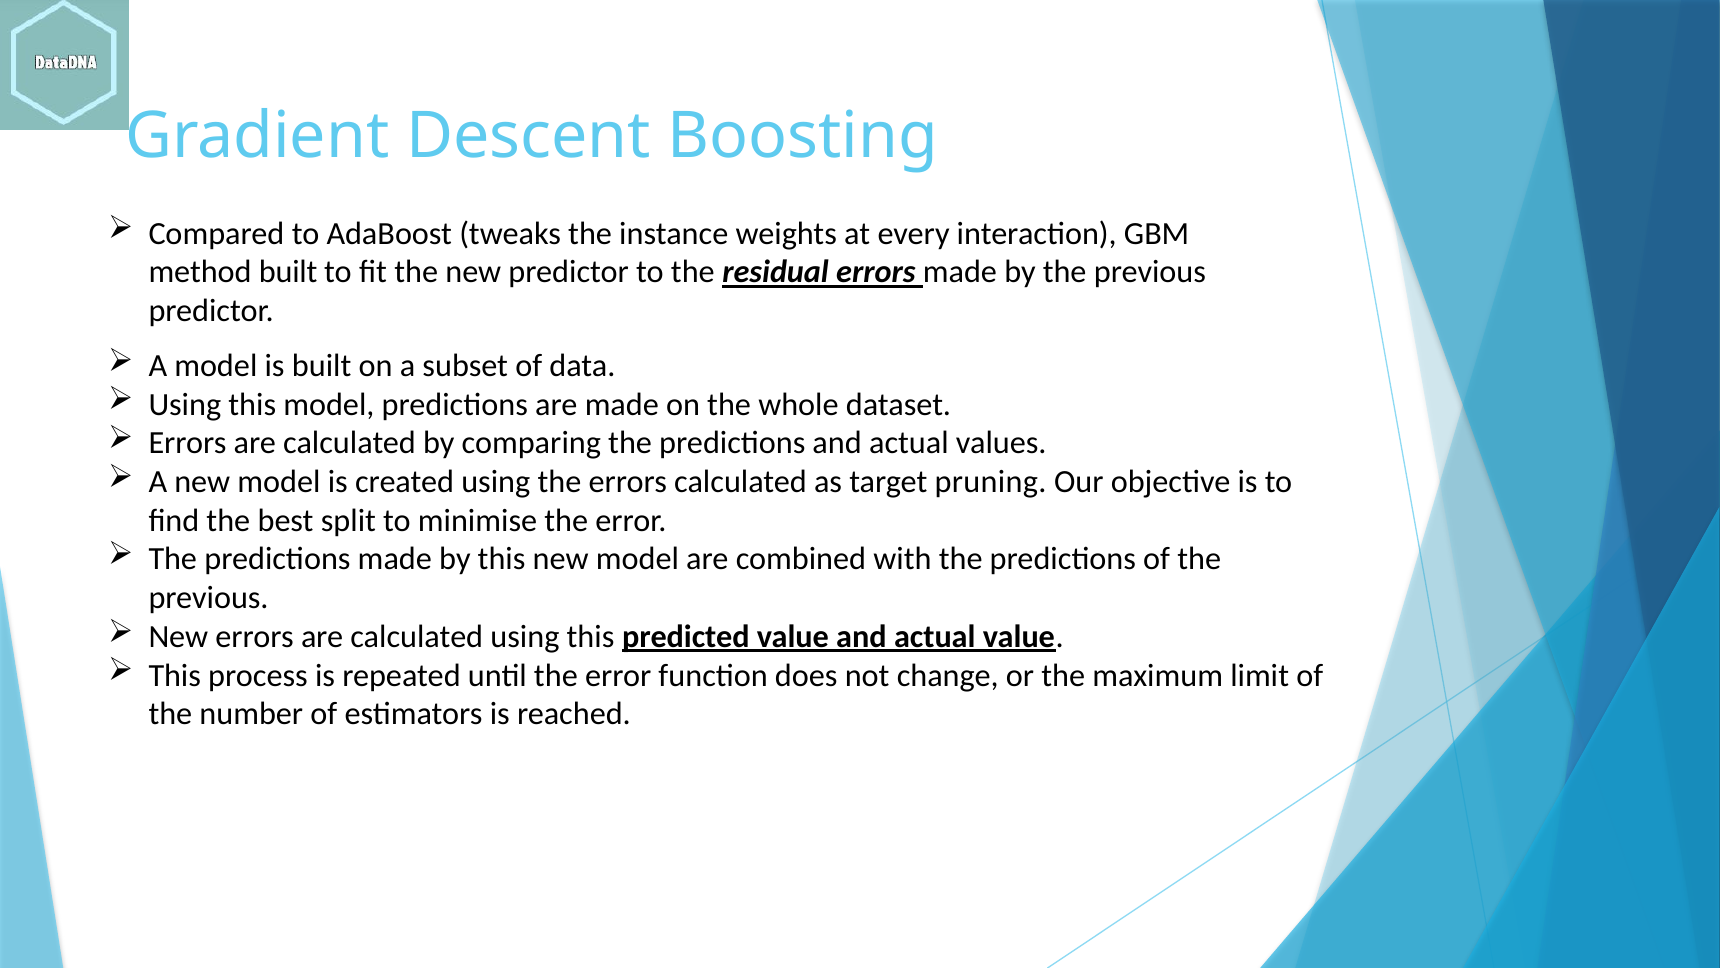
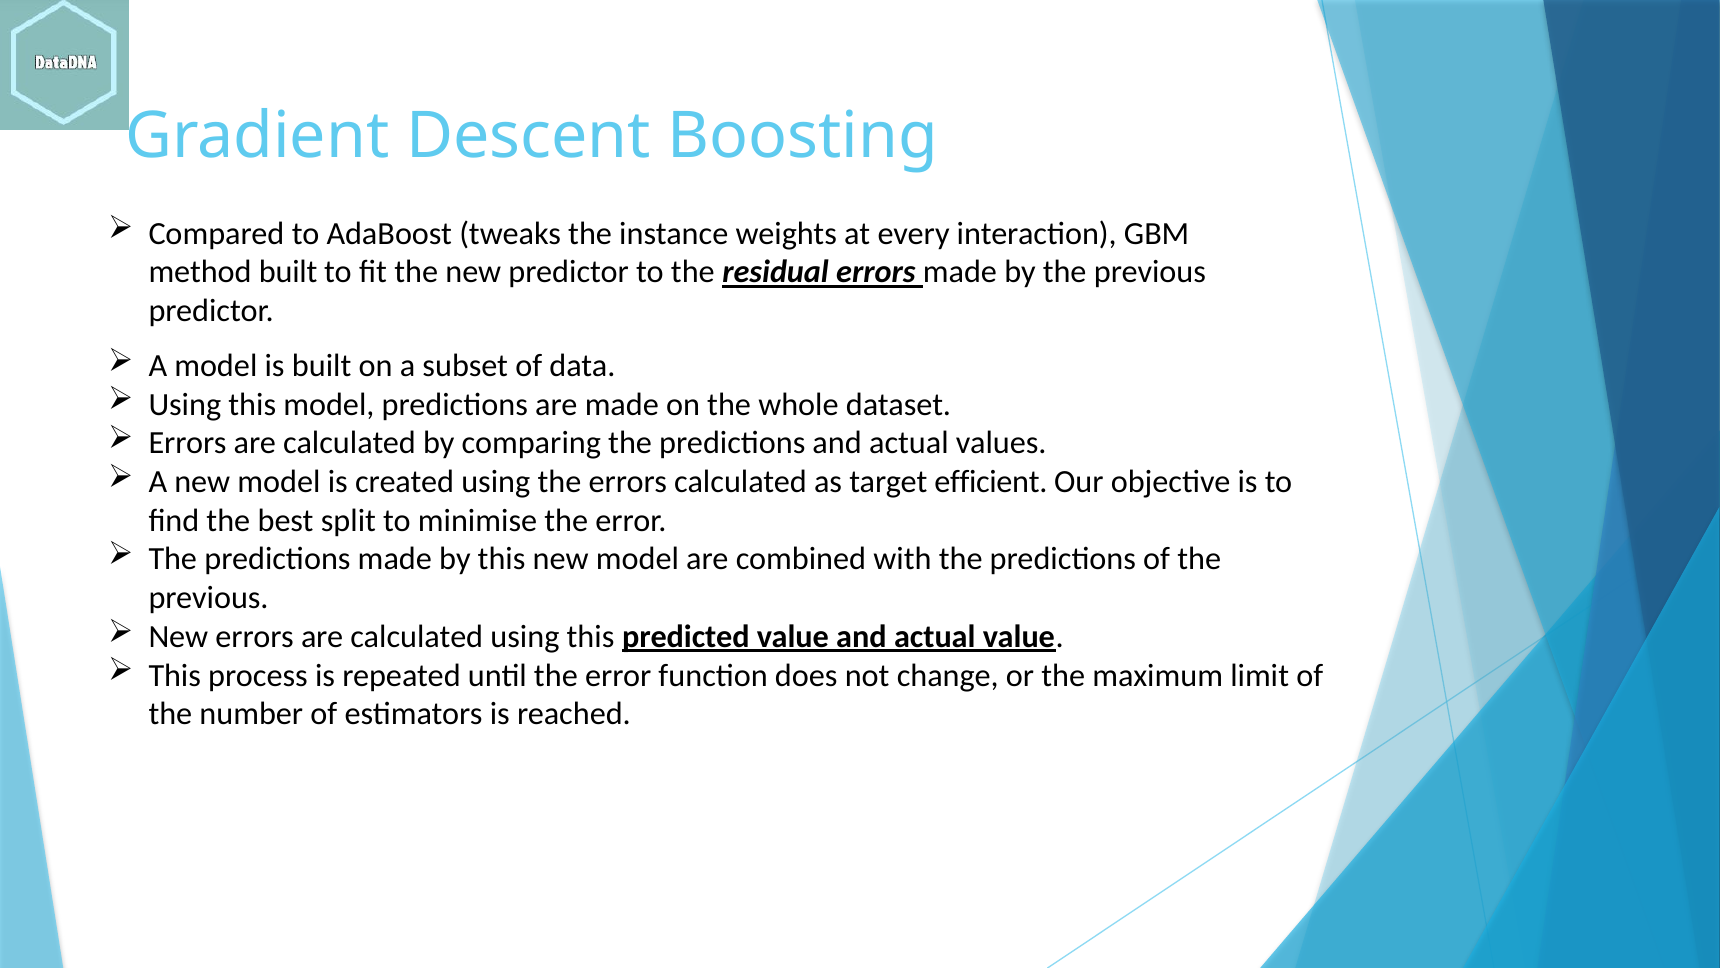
pruning: pruning -> efficient (991, 482)
